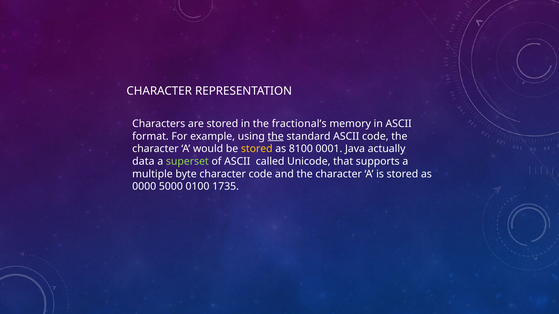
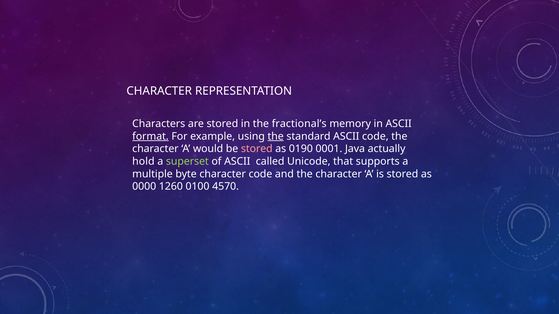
format underline: none -> present (150, 136)
stored colour: yellow -> pink (257, 149)
8100: 8100 -> 0190 (301, 149)
data: data -> hold (143, 162)
5000: 5000 -> 1260 (171, 187)
1735: 1735 -> 4570 (226, 187)
